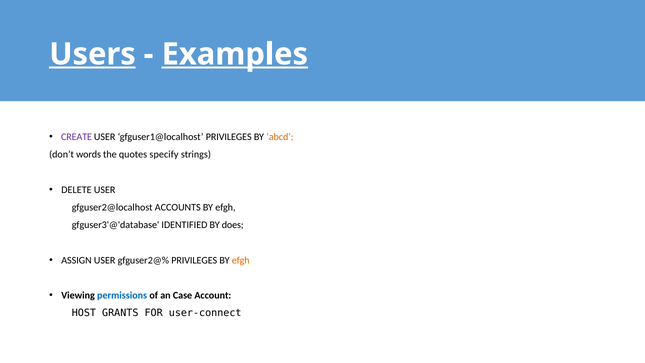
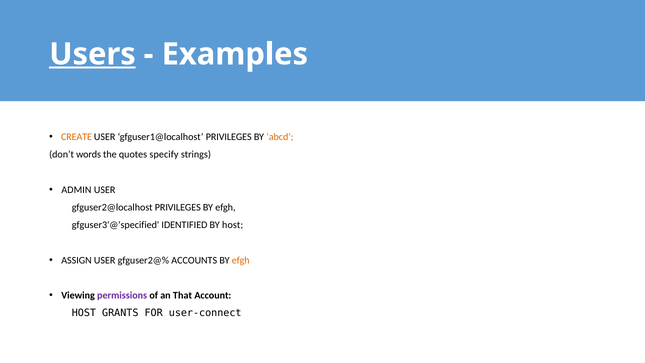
Examples underline: present -> none (235, 54)
CREATE colour: purple -> orange (77, 137)
DELETE: DELETE -> ADMIN (76, 190)
gfguser2@localhost ACCOUNTS: ACCOUNTS -> PRIVILEGES (178, 207)
gfguser3'@'database: gfguser3'@'database -> gfguser3'@'specified (116, 225)
BY does: does -> host (233, 225)
gfguser2@% PRIVILEGES: PRIVILEGES -> ACCOUNTS (194, 260)
permissions colour: blue -> purple (122, 295)
Case: Case -> That (182, 295)
